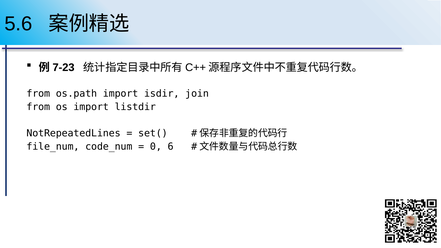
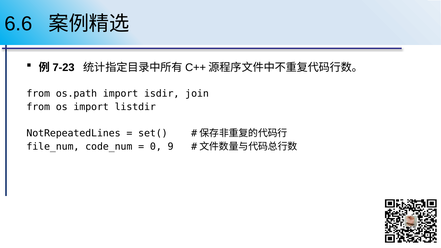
5.6: 5.6 -> 6.6 (18, 24)
6: 6 -> 9 (171, 147)
